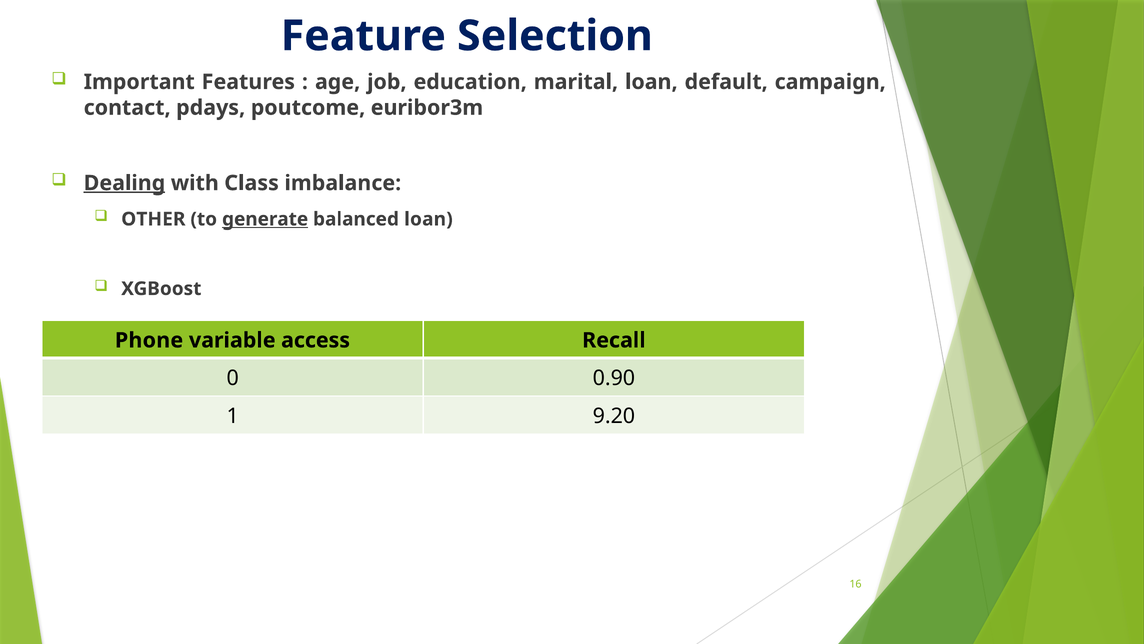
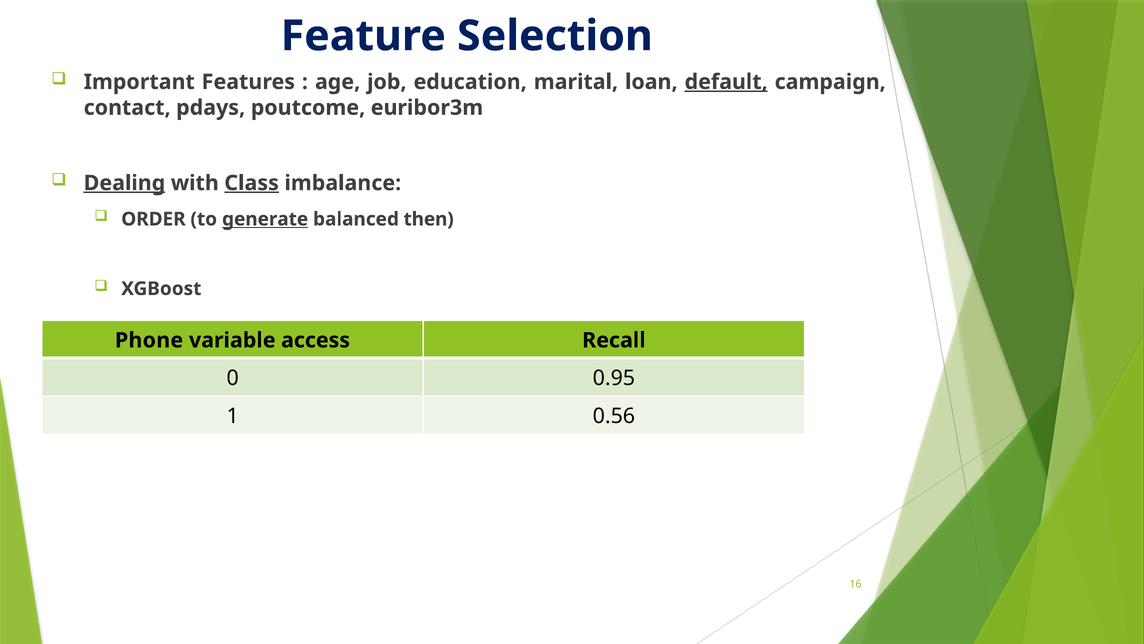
default underline: none -> present (726, 82)
Class underline: none -> present (252, 183)
OTHER: OTHER -> ORDER (153, 219)
balanced loan: loan -> then (429, 219)
0.90: 0.90 -> 0.95 (614, 378)
9.20: 9.20 -> 0.56 (614, 416)
